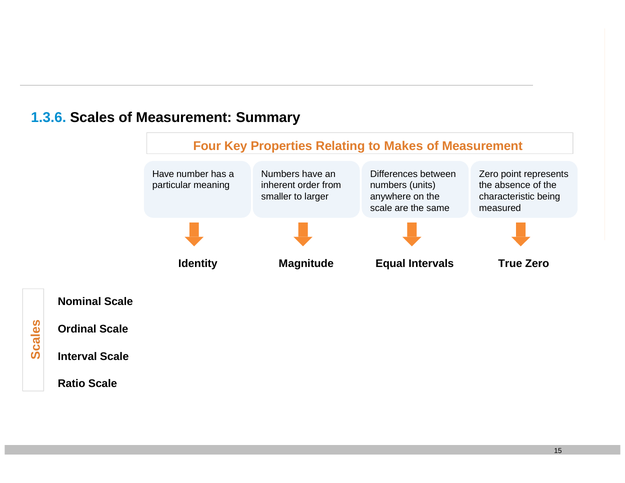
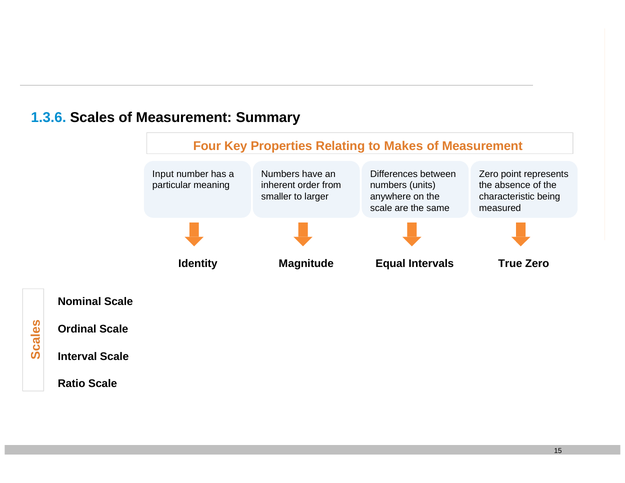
Have: Have -> Input (163, 174)
